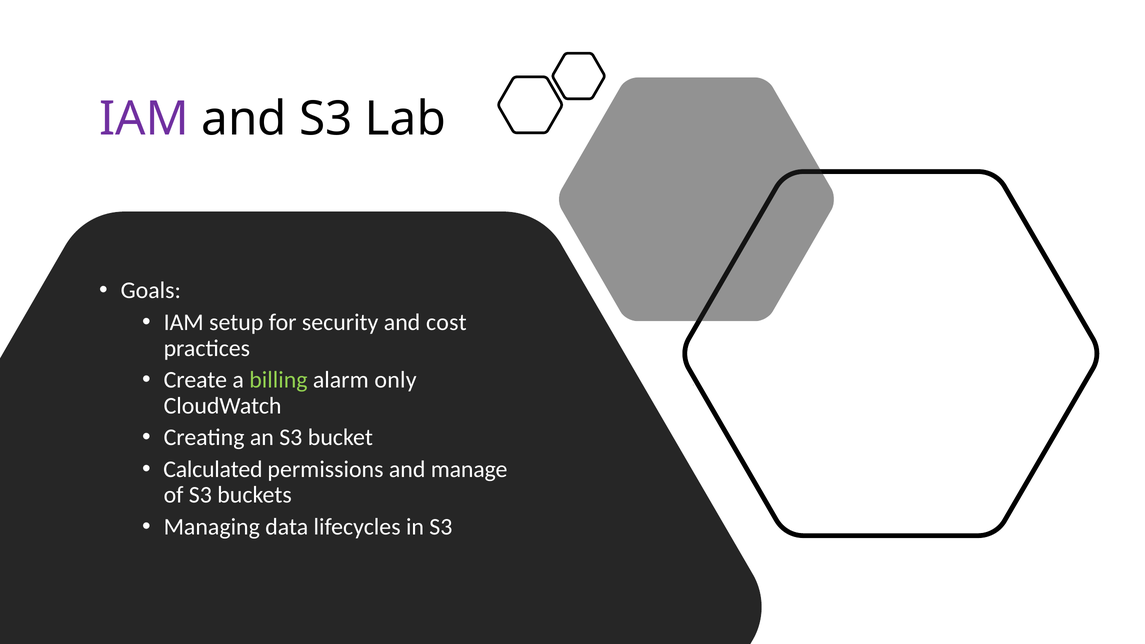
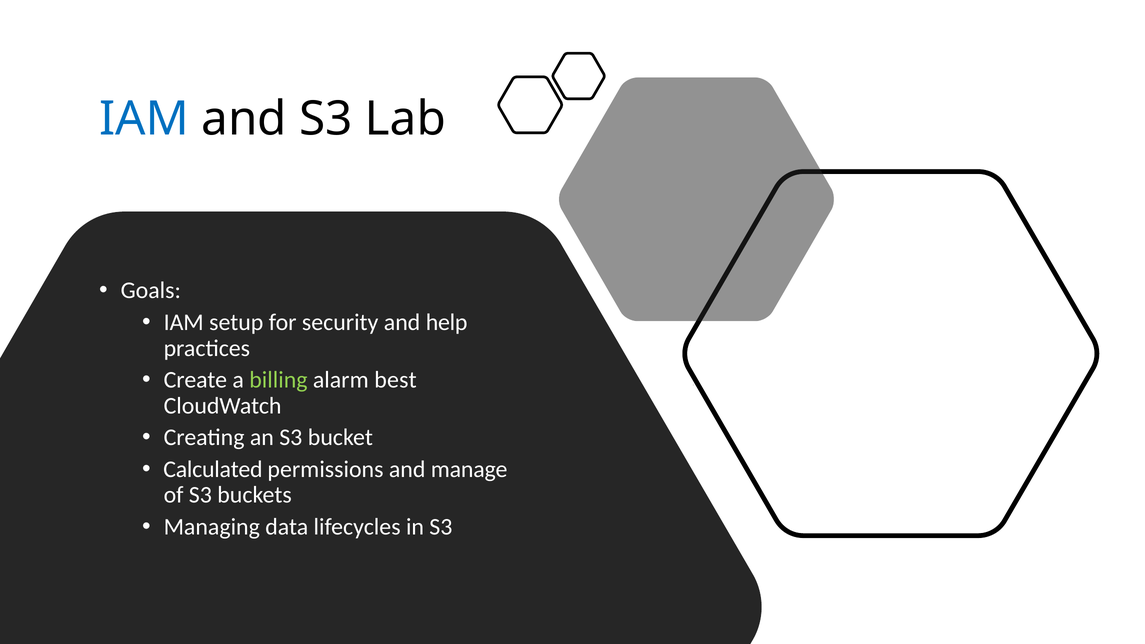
IAM colour: purple -> blue (144, 119)
cost: cost -> help (447, 322)
only: only -> best (396, 380)
